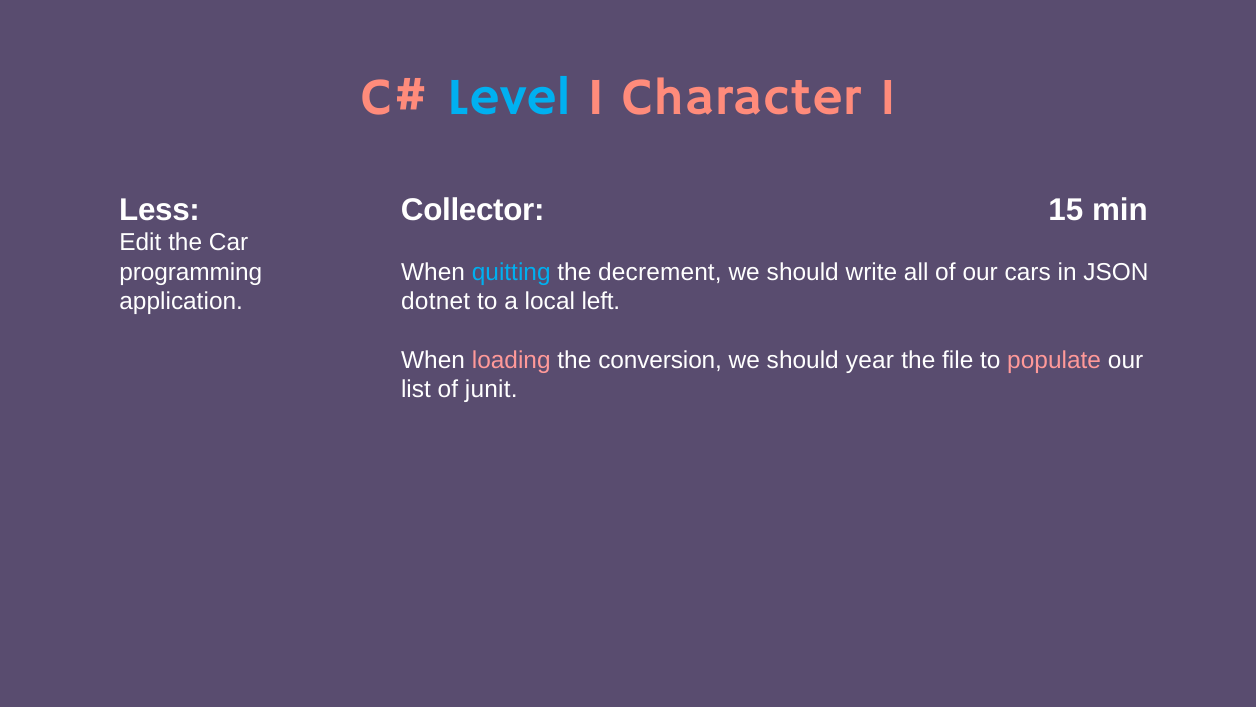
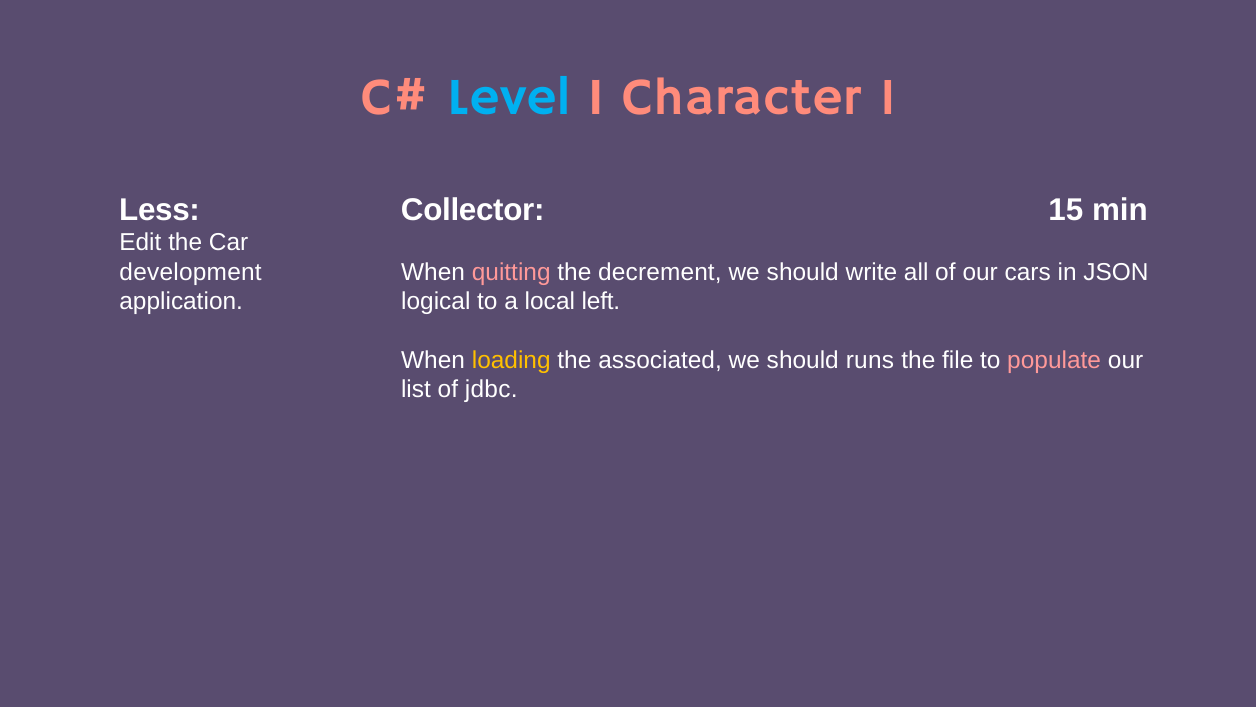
quitting colour: light blue -> pink (511, 272)
programming: programming -> development (191, 272)
dotnet: dotnet -> logical (436, 301)
loading colour: pink -> yellow (511, 360)
conversion: conversion -> associated (660, 360)
year: year -> runs (870, 360)
junit: junit -> jdbc (491, 389)
